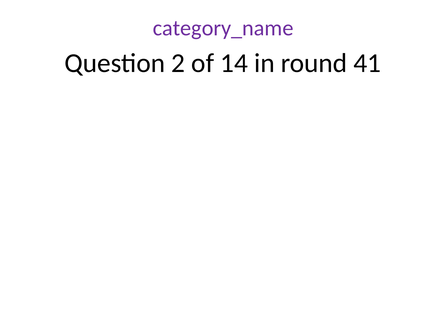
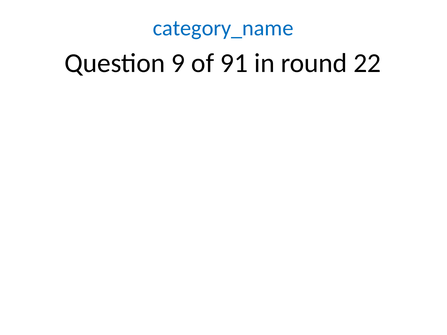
category_name colour: purple -> blue (223, 28)
2: 2 -> 9 (178, 63)
14: 14 -> 91 (234, 63)
41: 41 -> 22 (367, 63)
